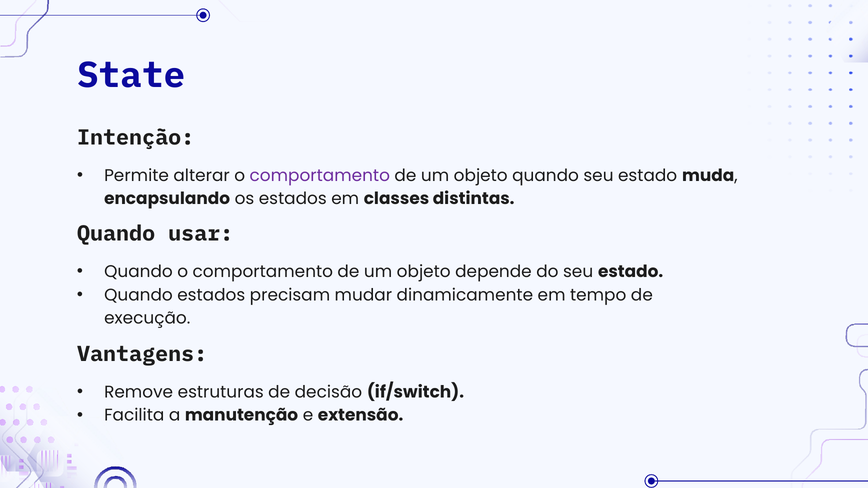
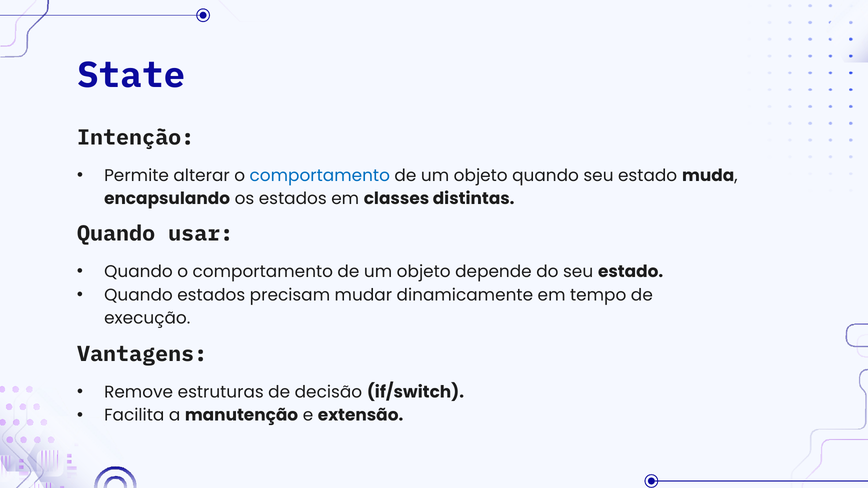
comportamento colour: purple -> blue (320, 176)
